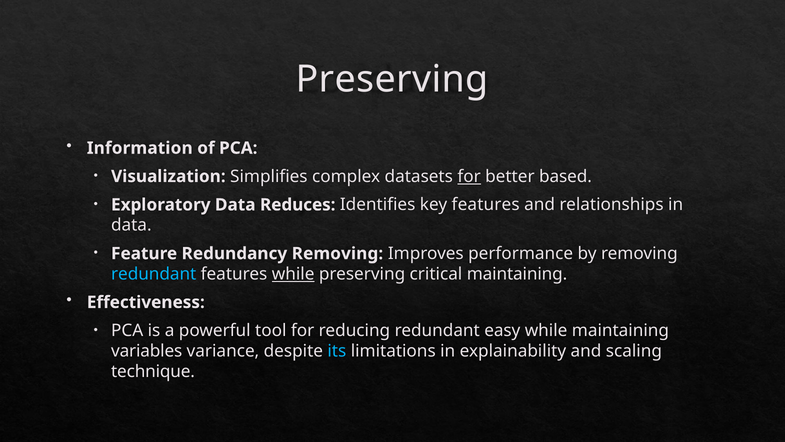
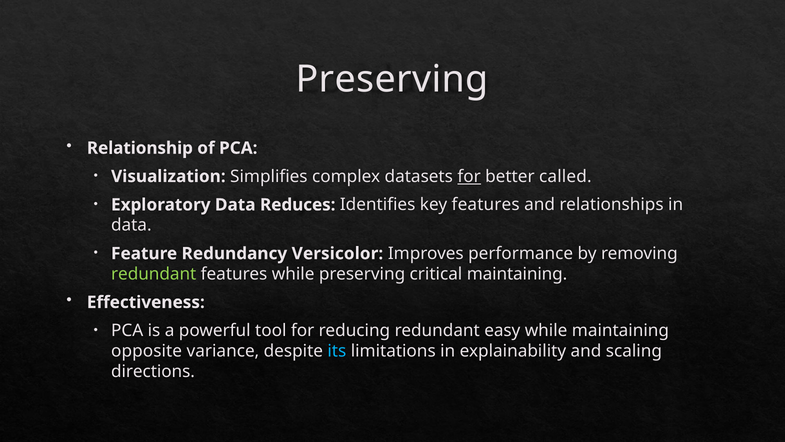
Information: Information -> Relationship (140, 148)
based: based -> called (565, 176)
Redundancy Removing: Removing -> Versicolor (337, 253)
redundant colour: light blue -> light green (154, 274)
while underline: present -> none (293, 274)
variables: variables -> opposite (147, 351)
technique: technique -> directions (153, 371)
